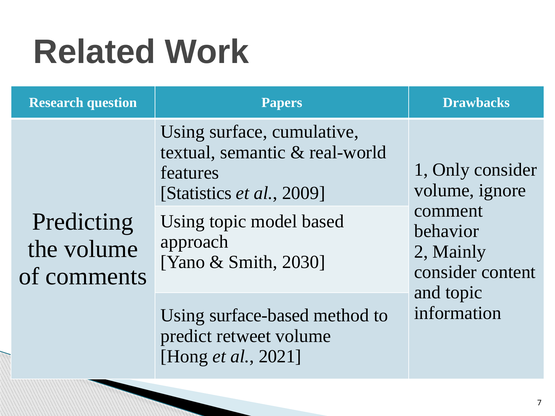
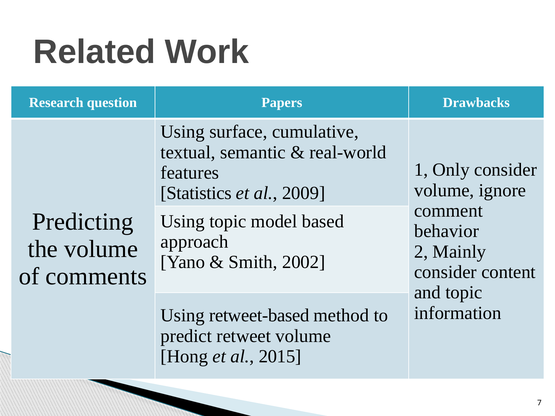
2030: 2030 -> 2002 (304, 262)
surface-based: surface-based -> retweet-based (259, 316)
2021: 2021 -> 2015 (280, 357)
